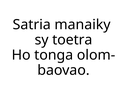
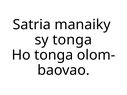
sy toetra: toetra -> tonga (72, 40)
